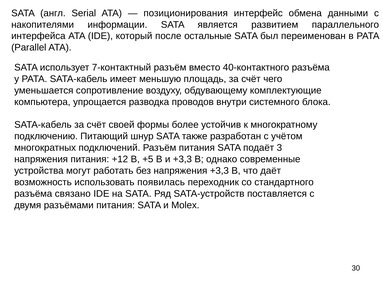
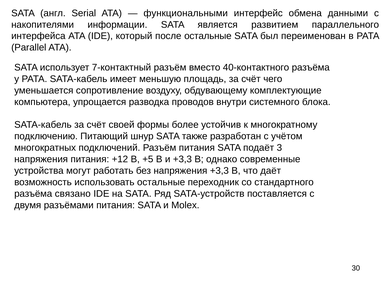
позиционирования: позиционирования -> функциональными (186, 13)
использовать появилась: появилась -> остальные (161, 182)
